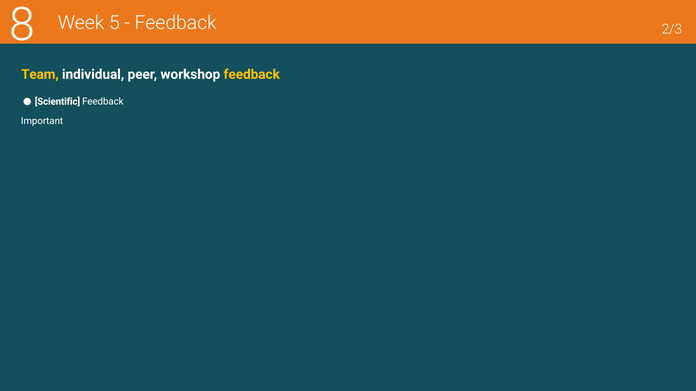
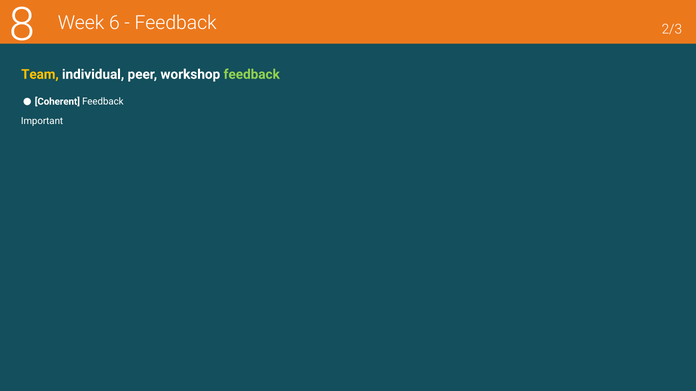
5: 5 -> 6 (114, 23)
feedback colour: yellow -> light green (252, 74)
Scientific: Scientific -> Coherent (57, 102)
